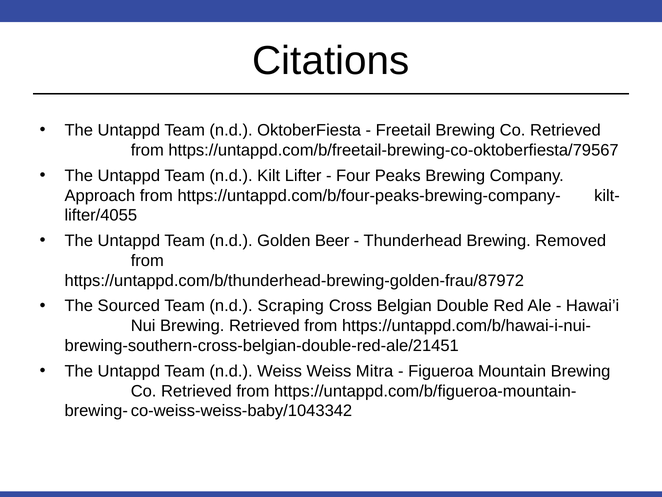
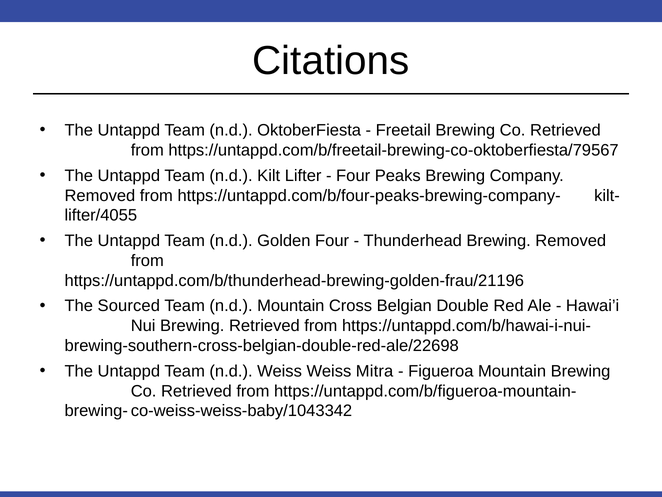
Approach: Approach -> Removed (100, 195)
Golden Beer: Beer -> Four (332, 241)
https://untappd.com/b/thunderhead-brewing-golden-frau/87972: https://untappd.com/b/thunderhead-brewing-golden-frau/87972 -> https://untappd.com/b/thunderhead-brewing-golden-frau/21196 (294, 280)
n.d Scraping: Scraping -> Mountain (291, 306)
brewing-southern-cross-belgian-double-red-ale/21451: brewing-southern-cross-belgian-double-red-ale/21451 -> brewing-southern-cross-belgian-double-red-ale/22698 (262, 345)
